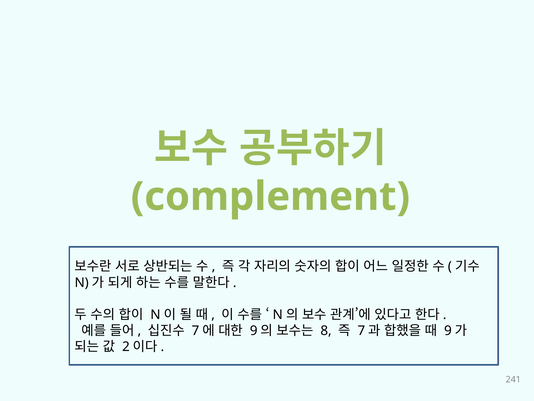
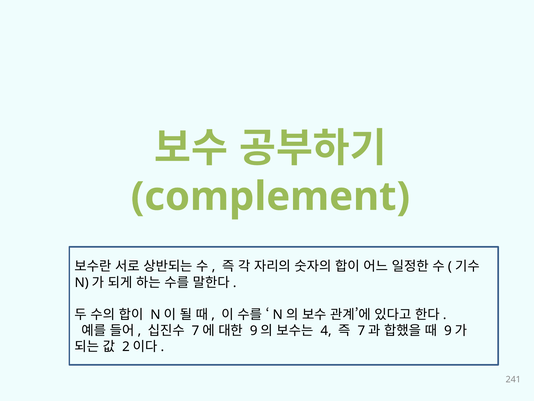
8: 8 -> 4 (326, 330)
